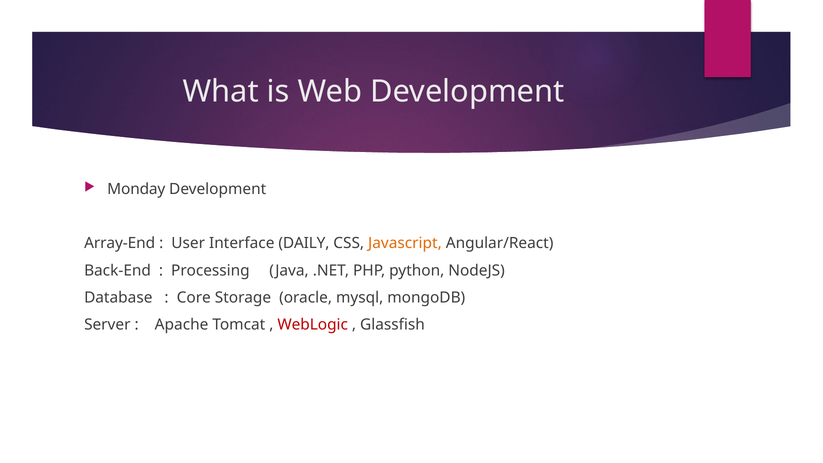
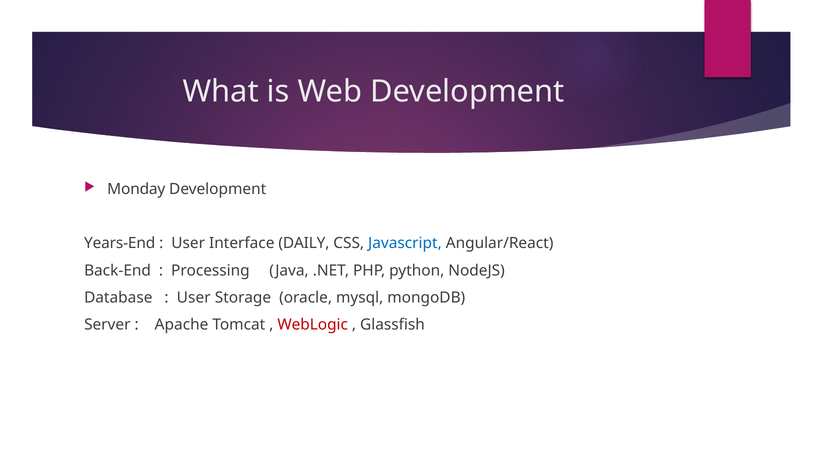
Array-End: Array-End -> Years-End (120, 243)
Javascript colour: orange -> blue (405, 243)
Core: Core -> User (194, 298)
